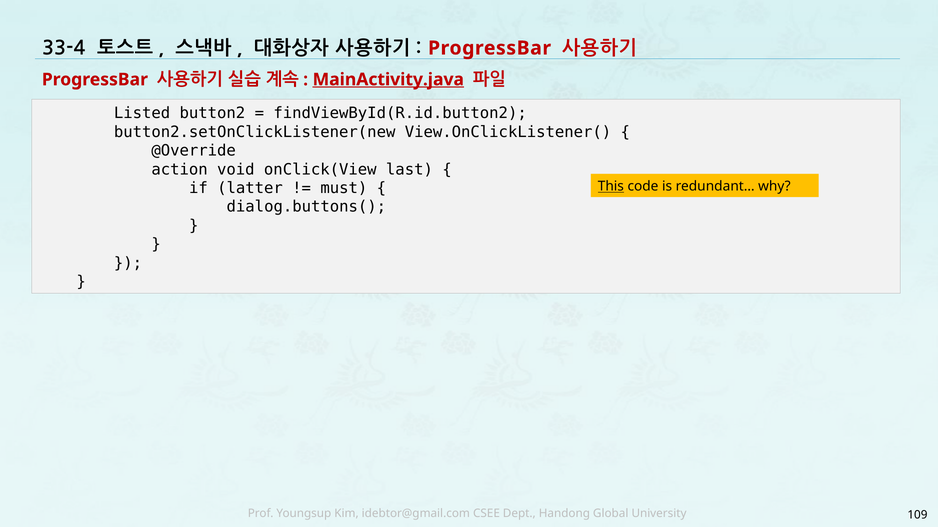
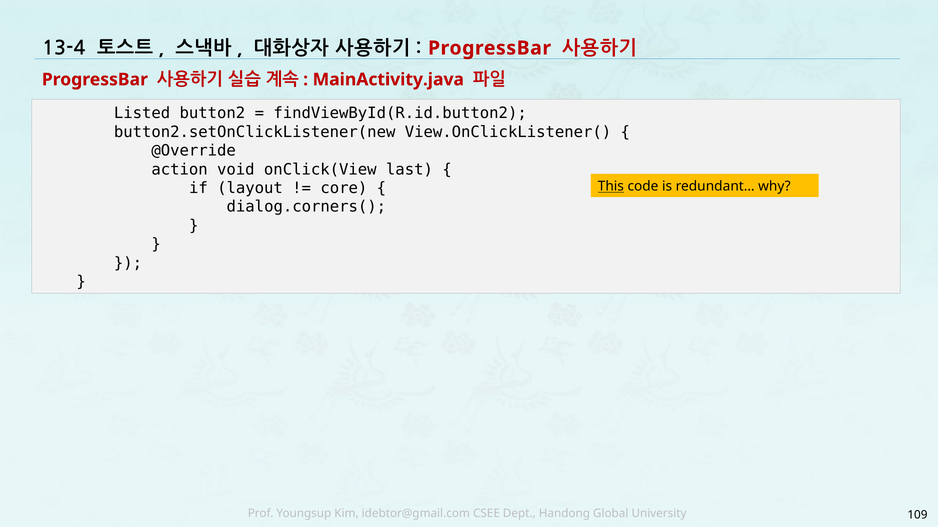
33-4: 33-4 -> 13-4 (64, 48)
MainActivity.java underline: present -> none (388, 80)
latter: latter -> layout (250, 188)
must: must -> core (344, 188)
dialog.buttons(: dialog.buttons( -> dialog.corners( (306, 207)
